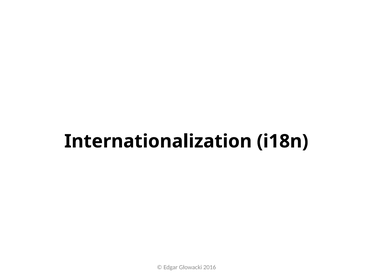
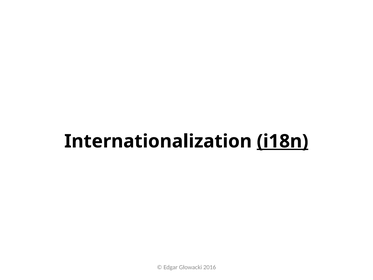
i18n underline: none -> present (283, 141)
